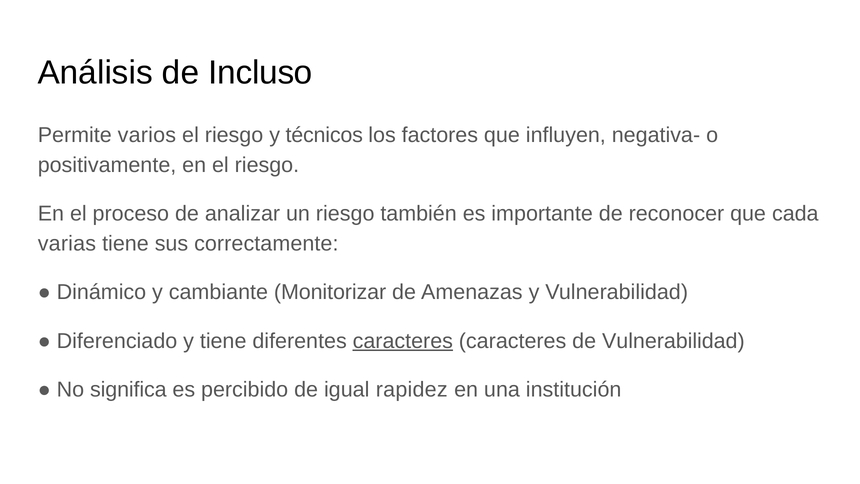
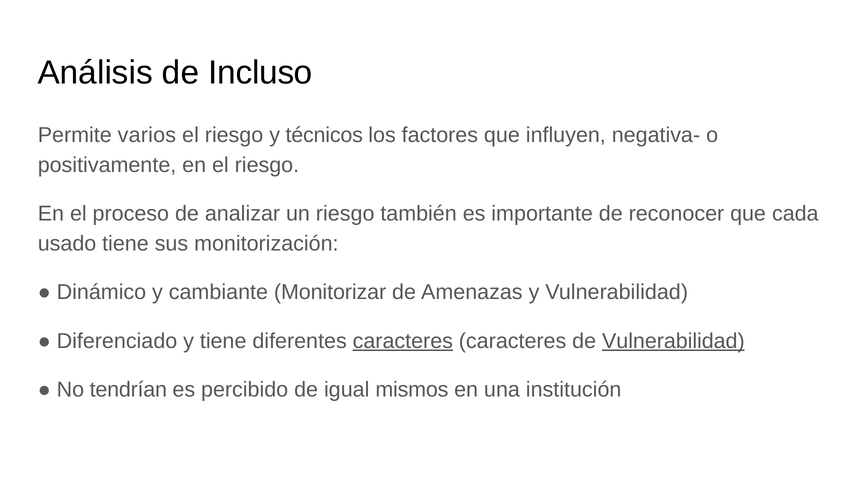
varias: varias -> usado (67, 243)
correctamente: correctamente -> monitorización (266, 243)
Vulnerabilidad underline: none -> present (673, 341)
significa: significa -> tendrían (128, 390)
rapidez: rapidez -> mismos (412, 390)
